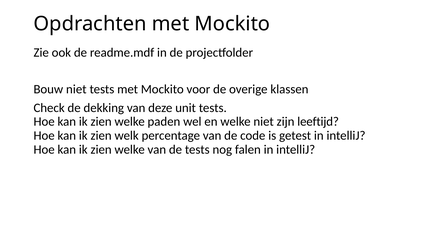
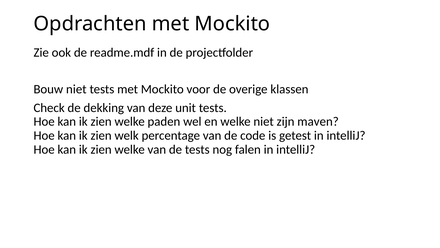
leeftijd: leeftijd -> maven (318, 121)
